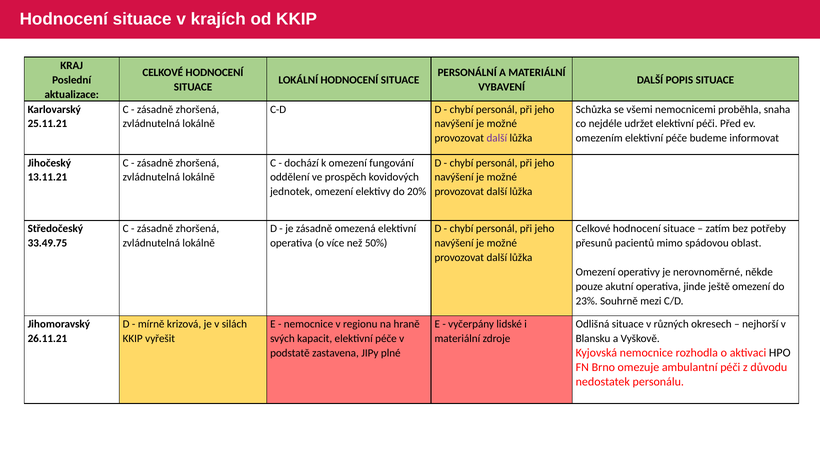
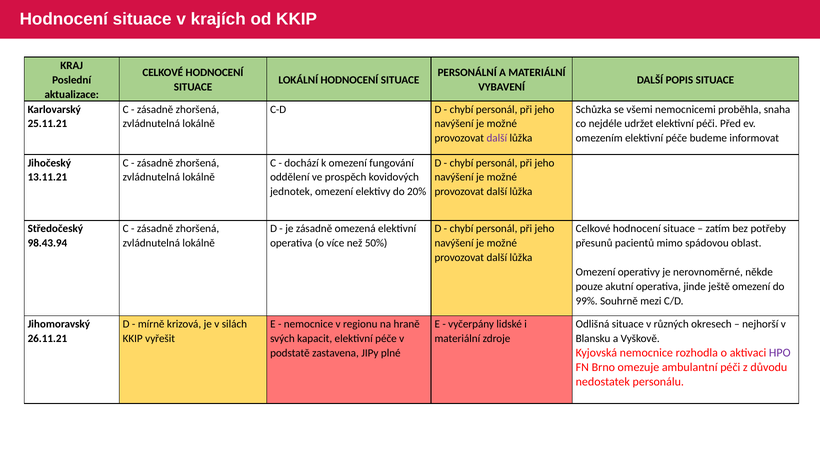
33.49.75: 33.49.75 -> 98.43.94 (47, 243)
23%: 23% -> 99% (587, 301)
HPO colour: black -> purple (780, 353)
